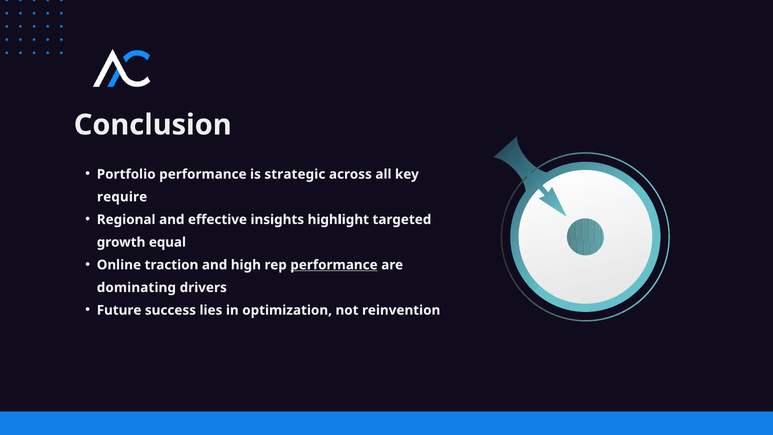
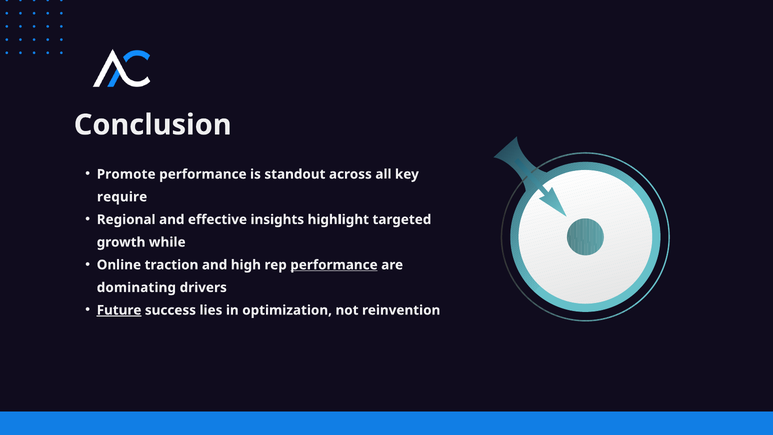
Portfolio: Portfolio -> Promote (126, 174)
strategic: strategic -> standout (295, 174)
equal: equal -> while (167, 242)
Future underline: none -> present (119, 310)
